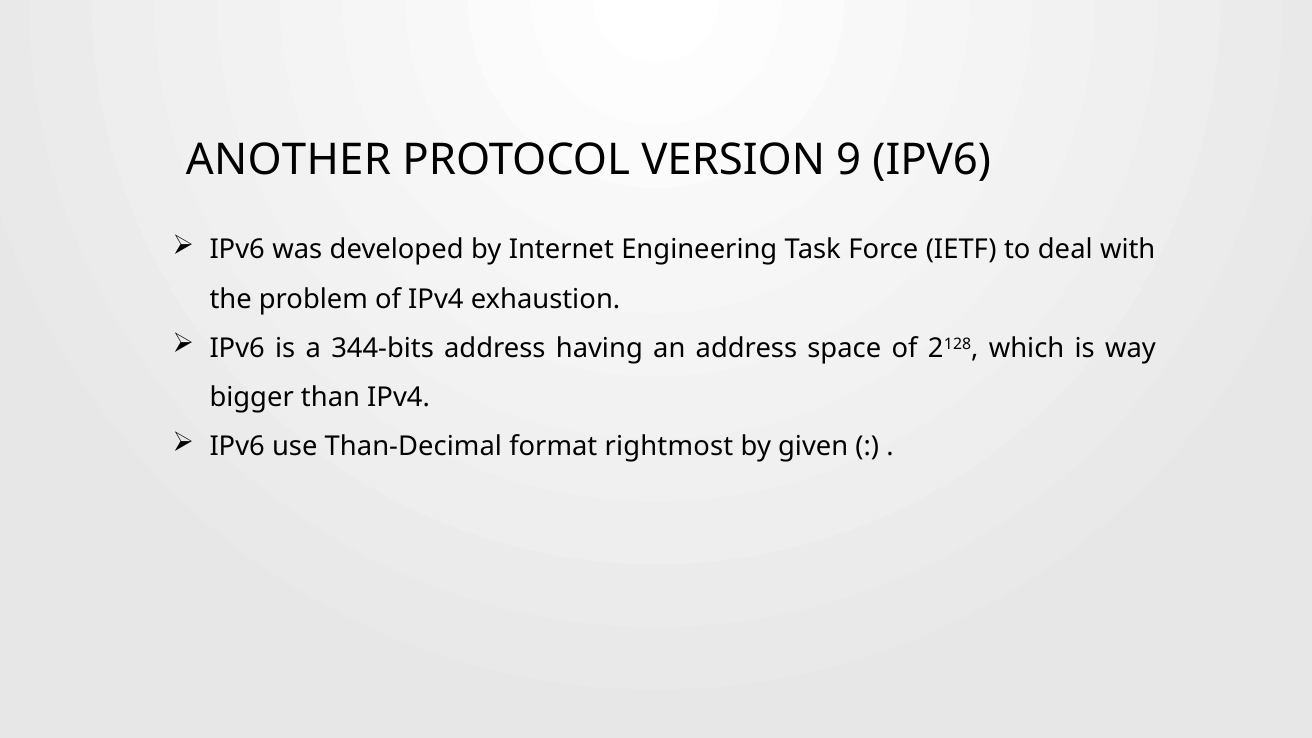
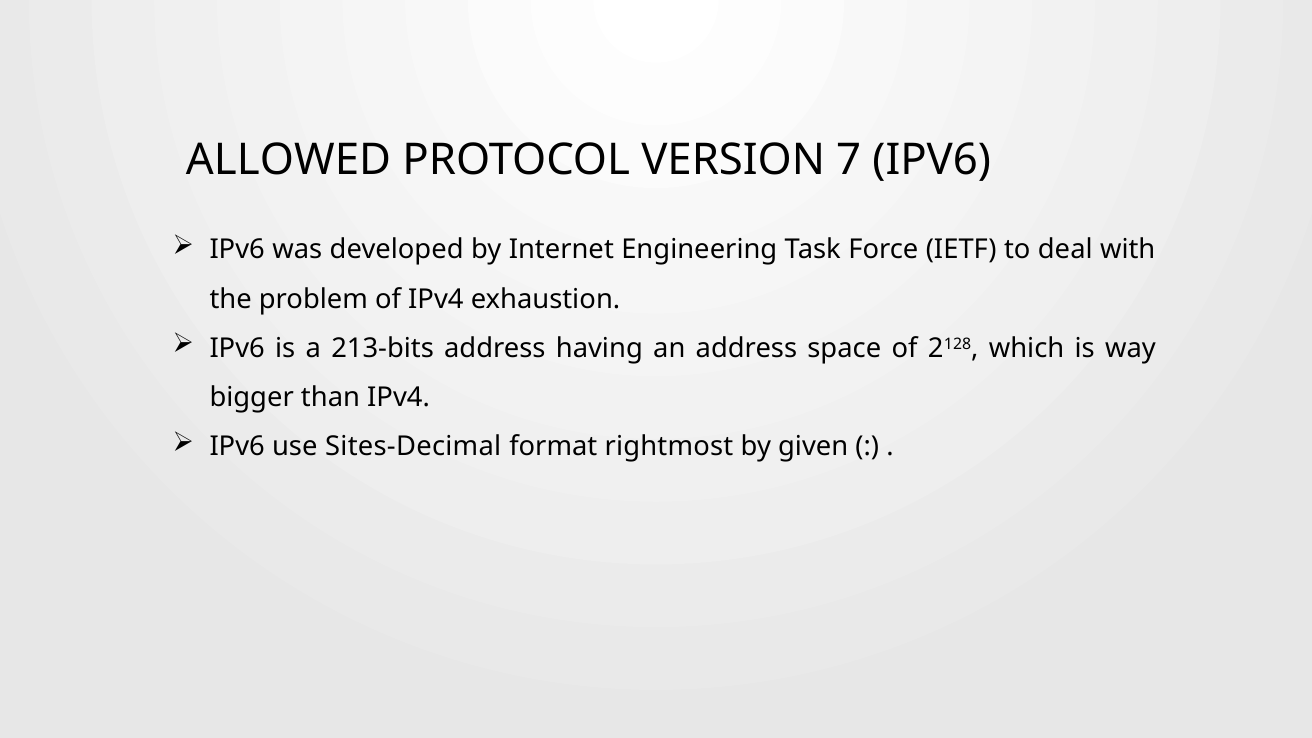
ANOTHER: ANOTHER -> ALLOWED (289, 160)
9: 9 -> 7 (849, 160)
344-bits: 344-bits -> 213-bits (383, 348)
Than-Decimal: Than-Decimal -> Sites-Decimal (413, 447)
